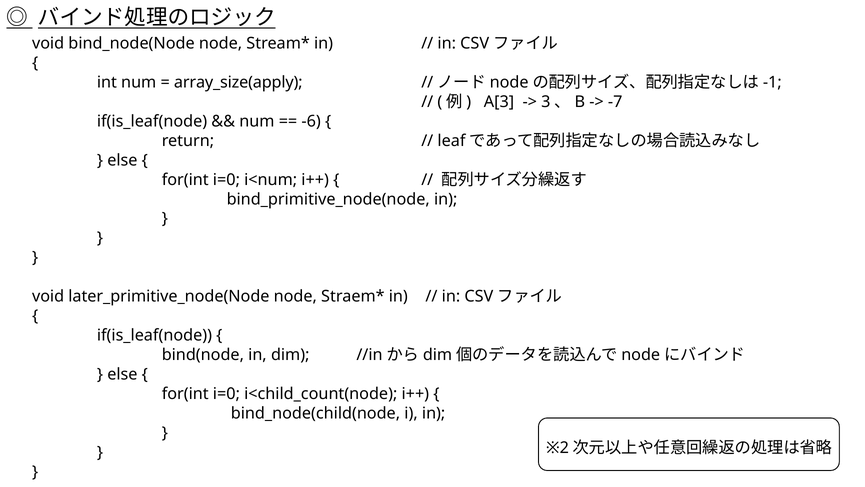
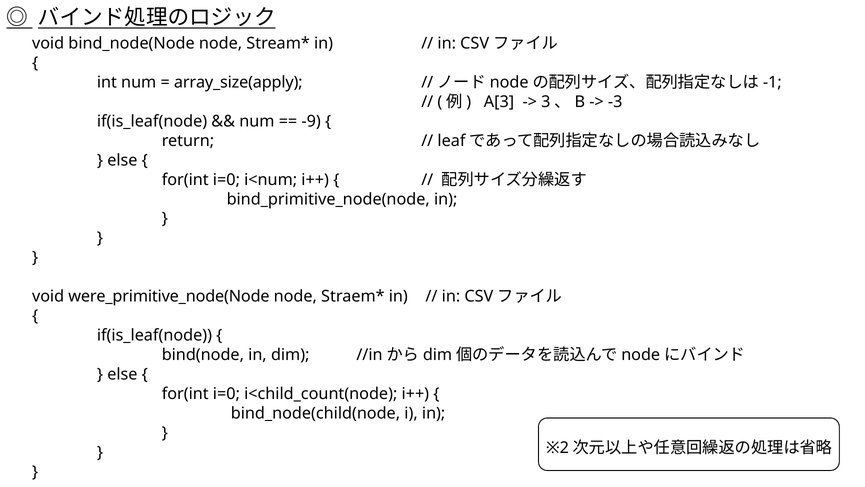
-7: -7 -> -3 (615, 102)
-6: -6 -> -9 (311, 121)
later_primitive_node(Node: later_primitive_node(Node -> were_primitive_node(Node (169, 296)
